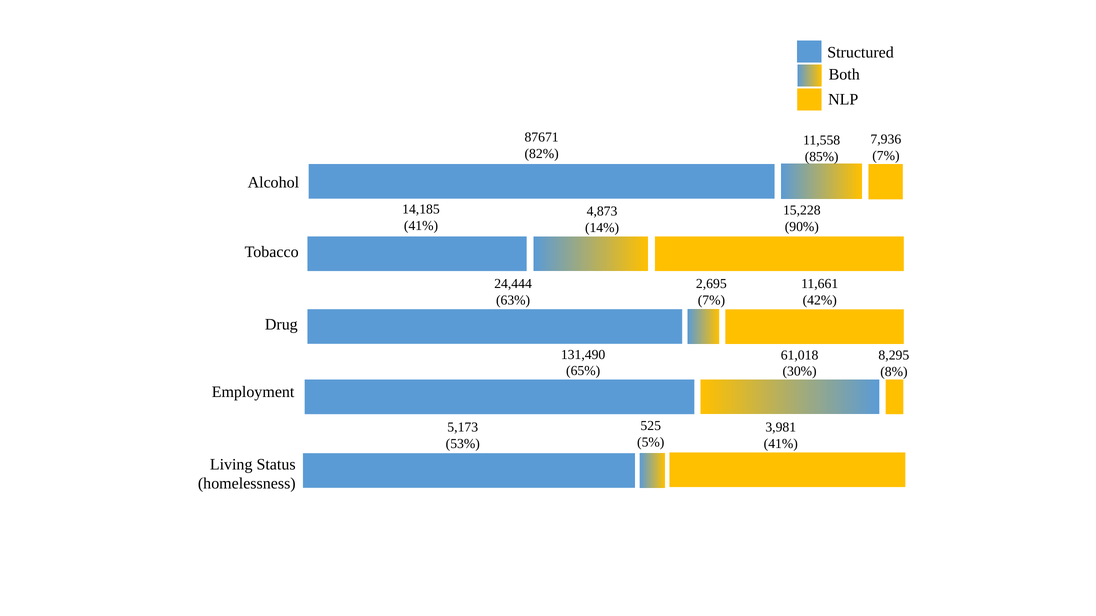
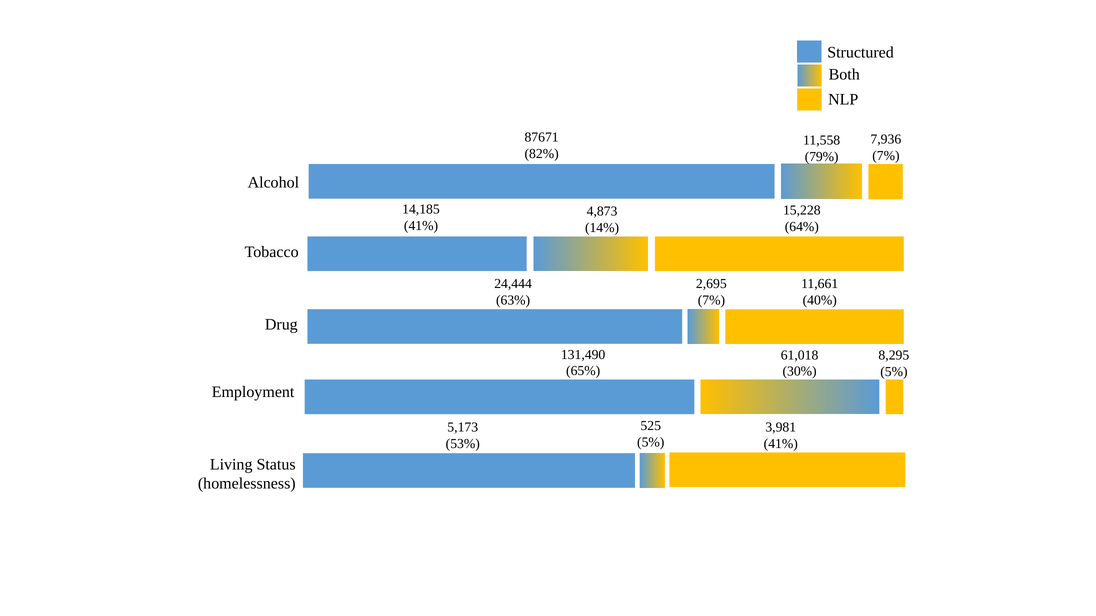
85%: 85% -> 79% (822, 157)
90%: 90% -> 64% (802, 227)
42%: 42% -> 40% (820, 300)
8%: 8% -> 5% (894, 372)
